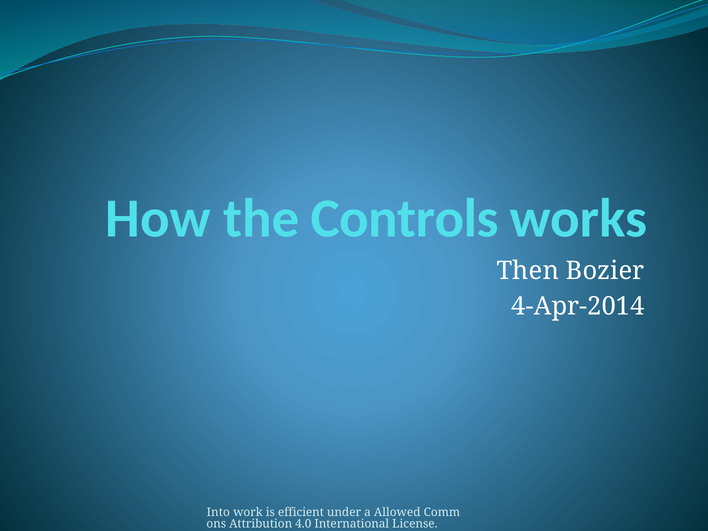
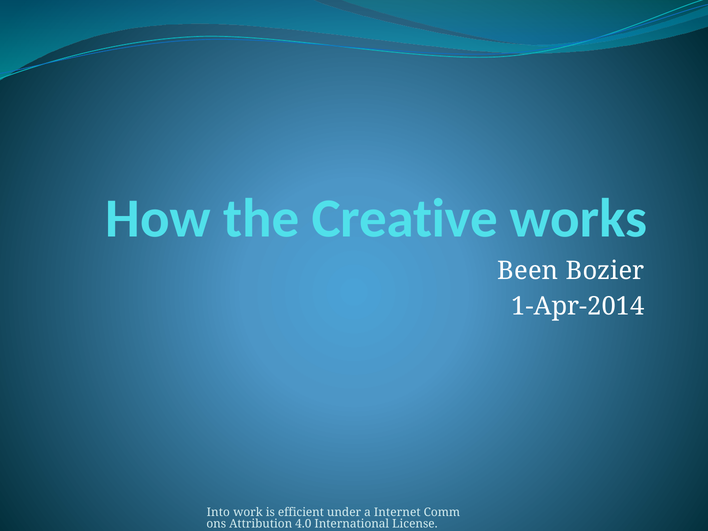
Controls: Controls -> Creative (405, 219)
Then: Then -> Been (528, 271)
4-Apr-2014: 4-Apr-2014 -> 1-Apr-2014 (578, 306)
Allowed: Allowed -> Internet (397, 512)
